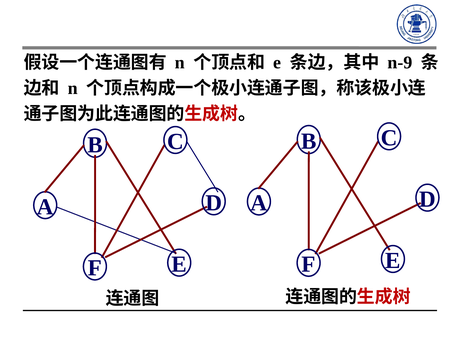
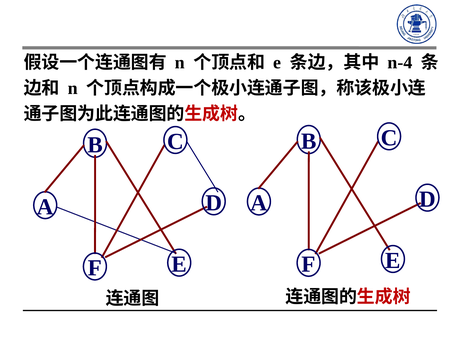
n-9: n-9 -> n-4 (400, 62)
